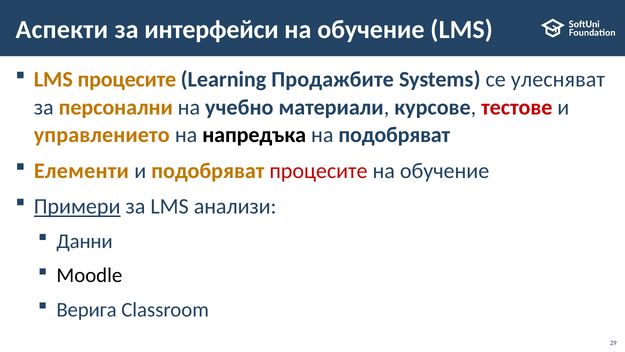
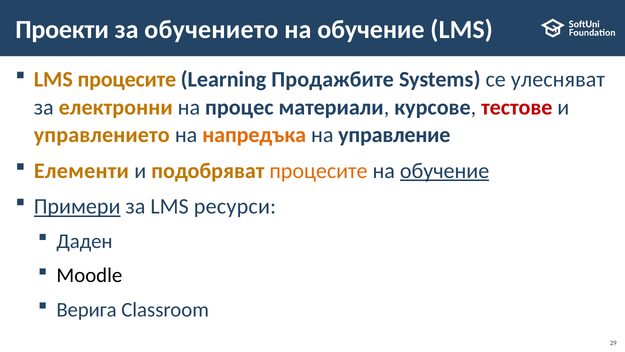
Аспекти: Аспекти -> Проекти (62, 30)
интерфейси: интерфейси -> обучението (211, 30)
персонални: персонални -> електронни (116, 107)
учебно: учебно -> процес (239, 107)
напредъка colour: black -> orange (254, 135)
на подобряват: подобряват -> управление (394, 135)
процесите colour: red -> orange (318, 171)
обучение underline: none -> present (445, 171)
анализи: анализи -> ресурси (235, 206)
Данни: Данни -> Даден (85, 241)
